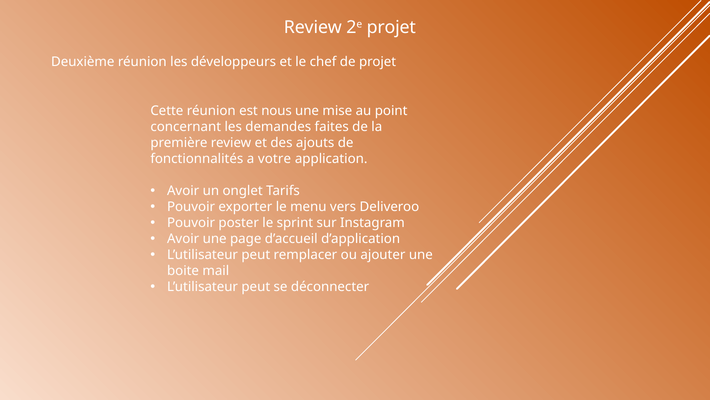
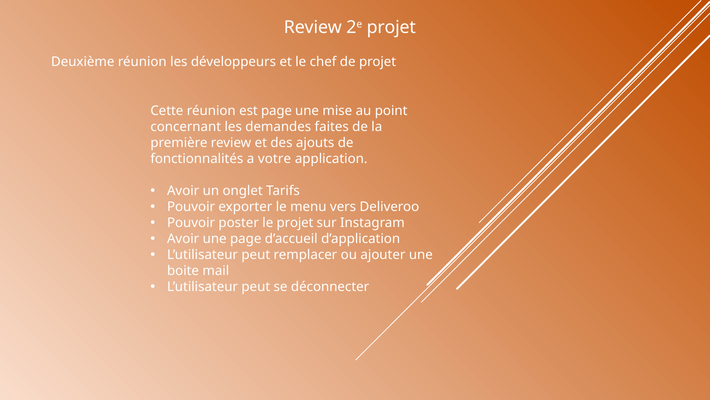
est nous: nous -> page (277, 111)
le sprint: sprint -> projet (295, 223)
